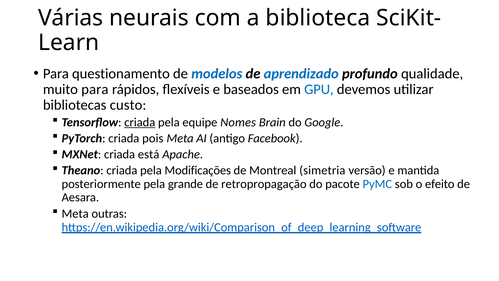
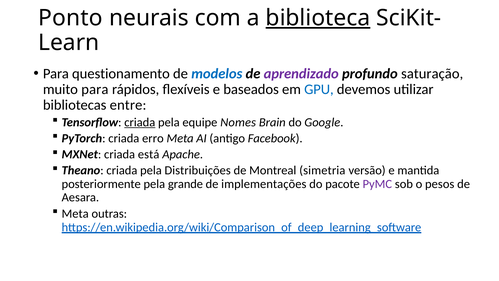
Várias: Várias -> Ponto (70, 18)
biblioteca underline: none -> present (318, 18)
aprendizado colour: blue -> purple (301, 74)
qualidade: qualidade -> saturação (432, 74)
custo: custo -> entre (128, 105)
pois: pois -> erro (153, 138)
Modificações: Modificações -> Distribuições (198, 170)
retropropagação: retropropagação -> implementações (264, 184)
PyMC colour: blue -> purple (377, 184)
efeito: efeito -> pesos (440, 184)
